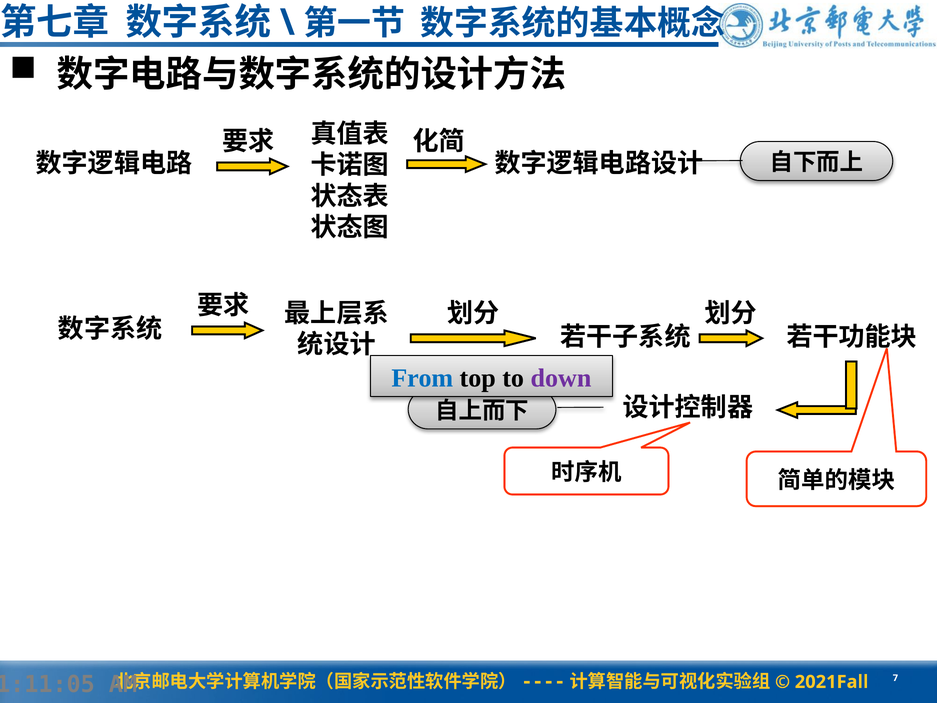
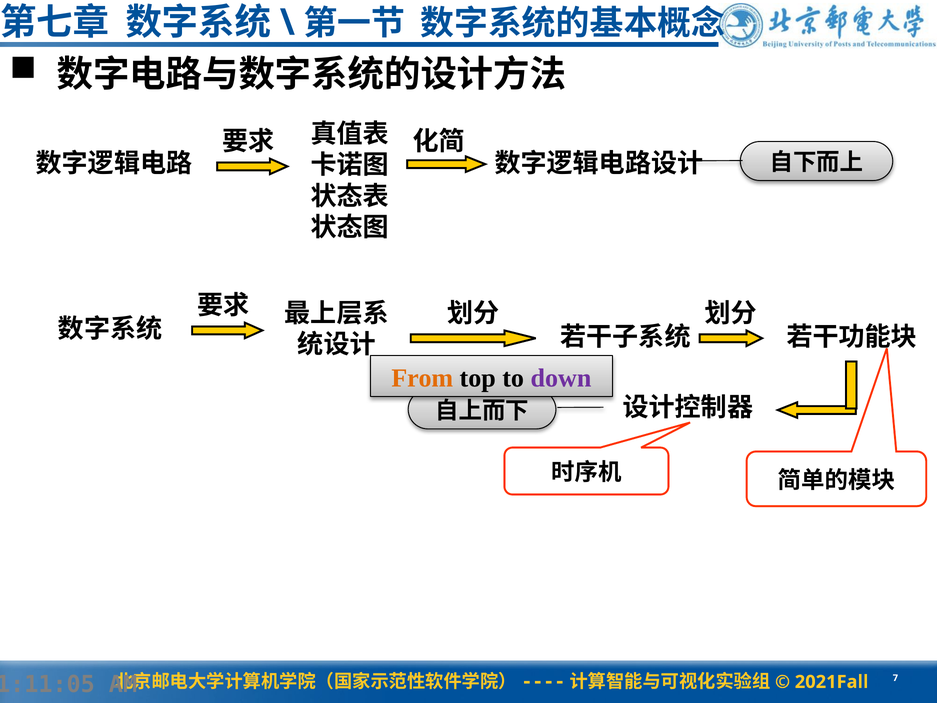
From colour: blue -> orange (422, 378)
